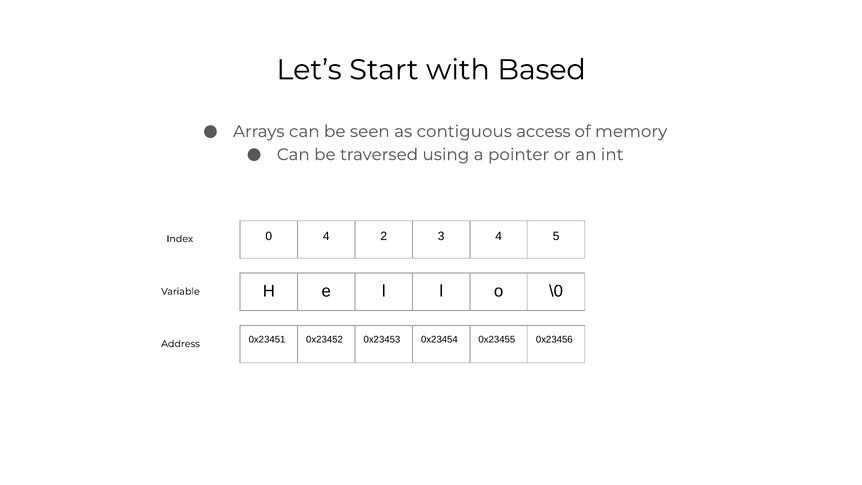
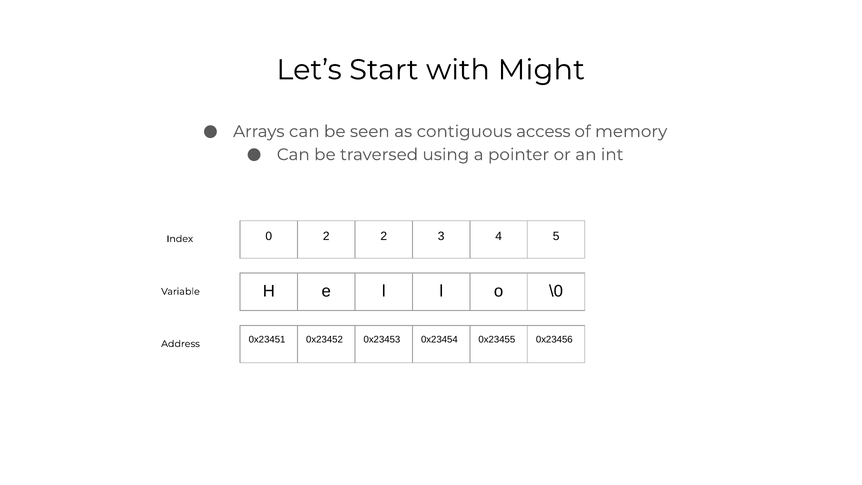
Based: Based -> Might (541, 70)
0 4: 4 -> 2 (326, 236)
